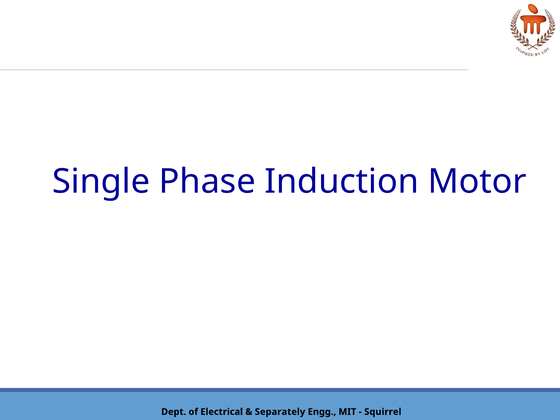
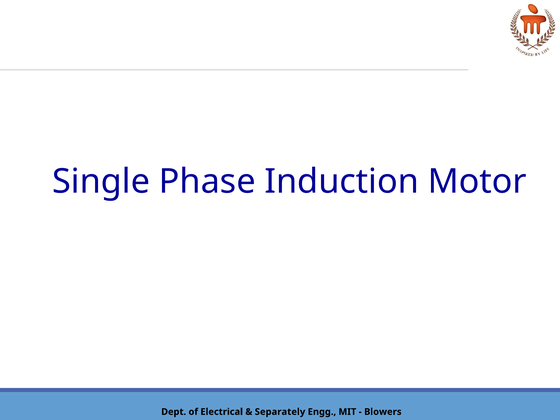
Squirrel: Squirrel -> Blowers (383, 412)
